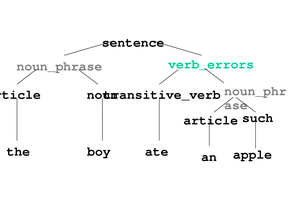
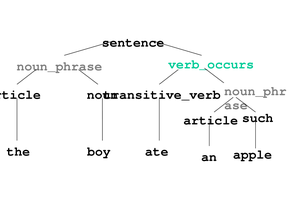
verb_errors: verb_errors -> verb_occurs (211, 64)
